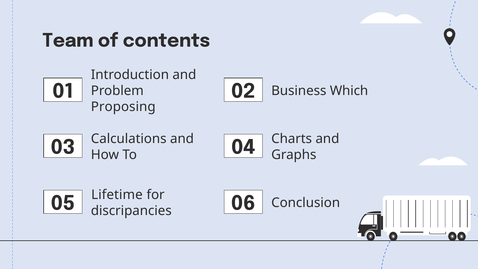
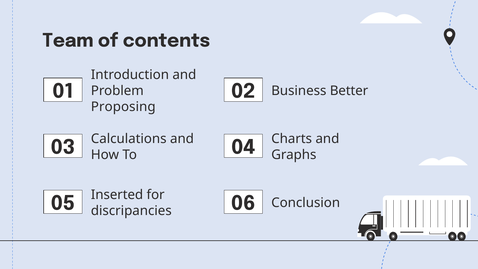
Which: Which -> Better (349, 91)
Lifetime: Lifetime -> Inserted (117, 195)
